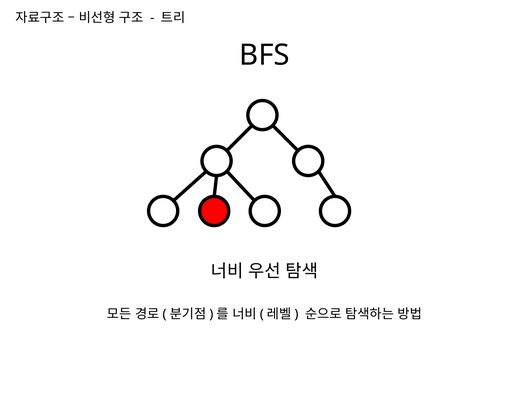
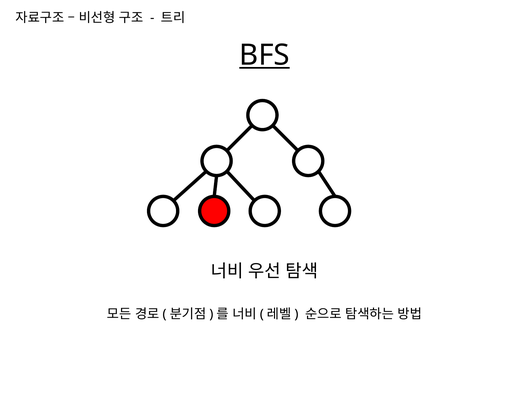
BFS underline: none -> present (265, 55)
